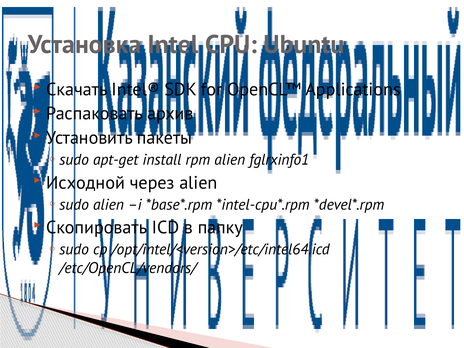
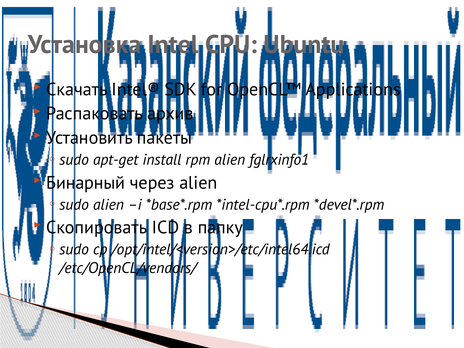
Исходной: Исходной -> Бинарный (86, 183)
